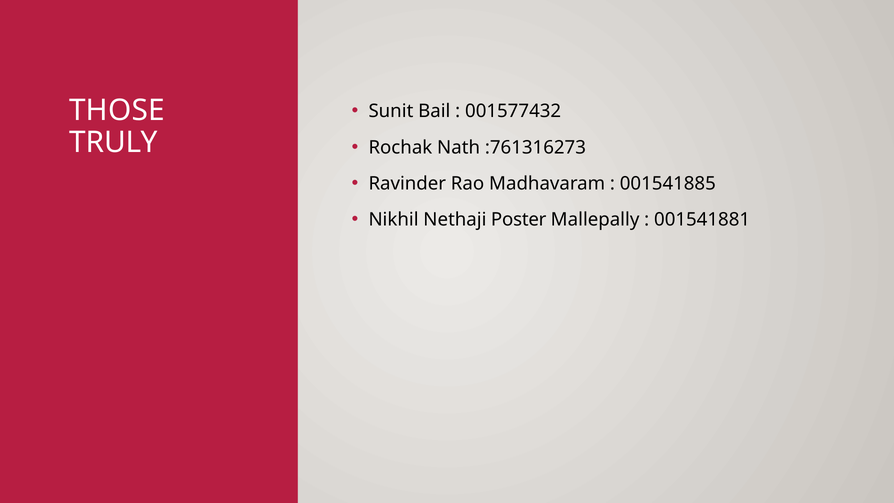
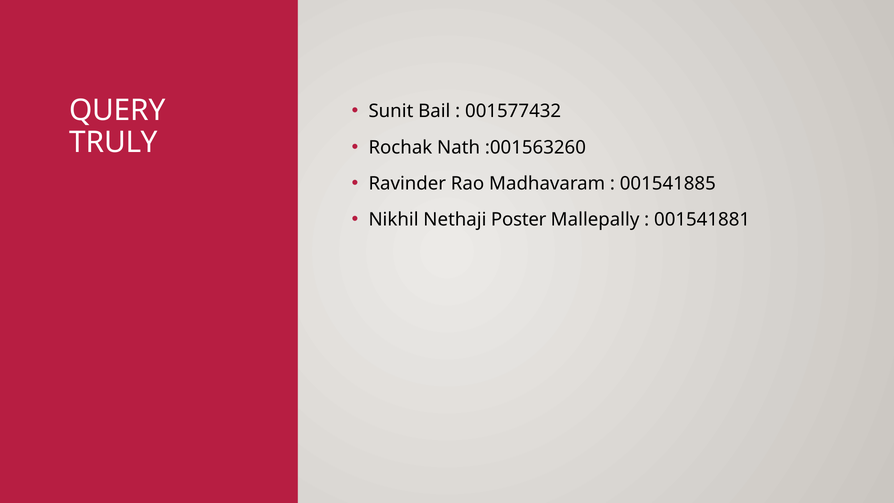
THOSE: THOSE -> QUERY (117, 110)
:761316273: :761316273 -> :001563260 (535, 147)
